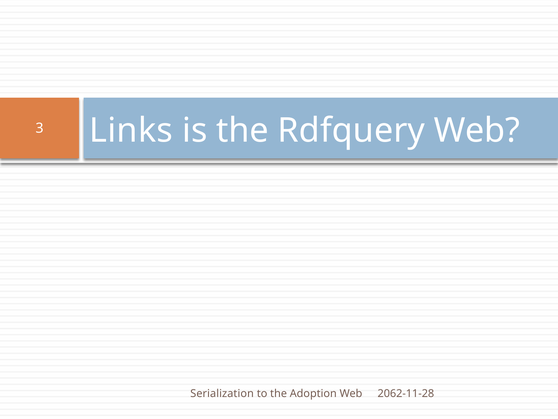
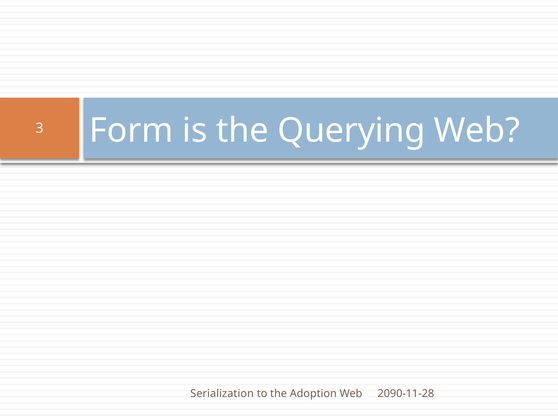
Links: Links -> Form (131, 130)
Rdfquery: Rdfquery -> Querying (351, 130)
2062-11-28: 2062-11-28 -> 2090-11-28 (406, 393)
